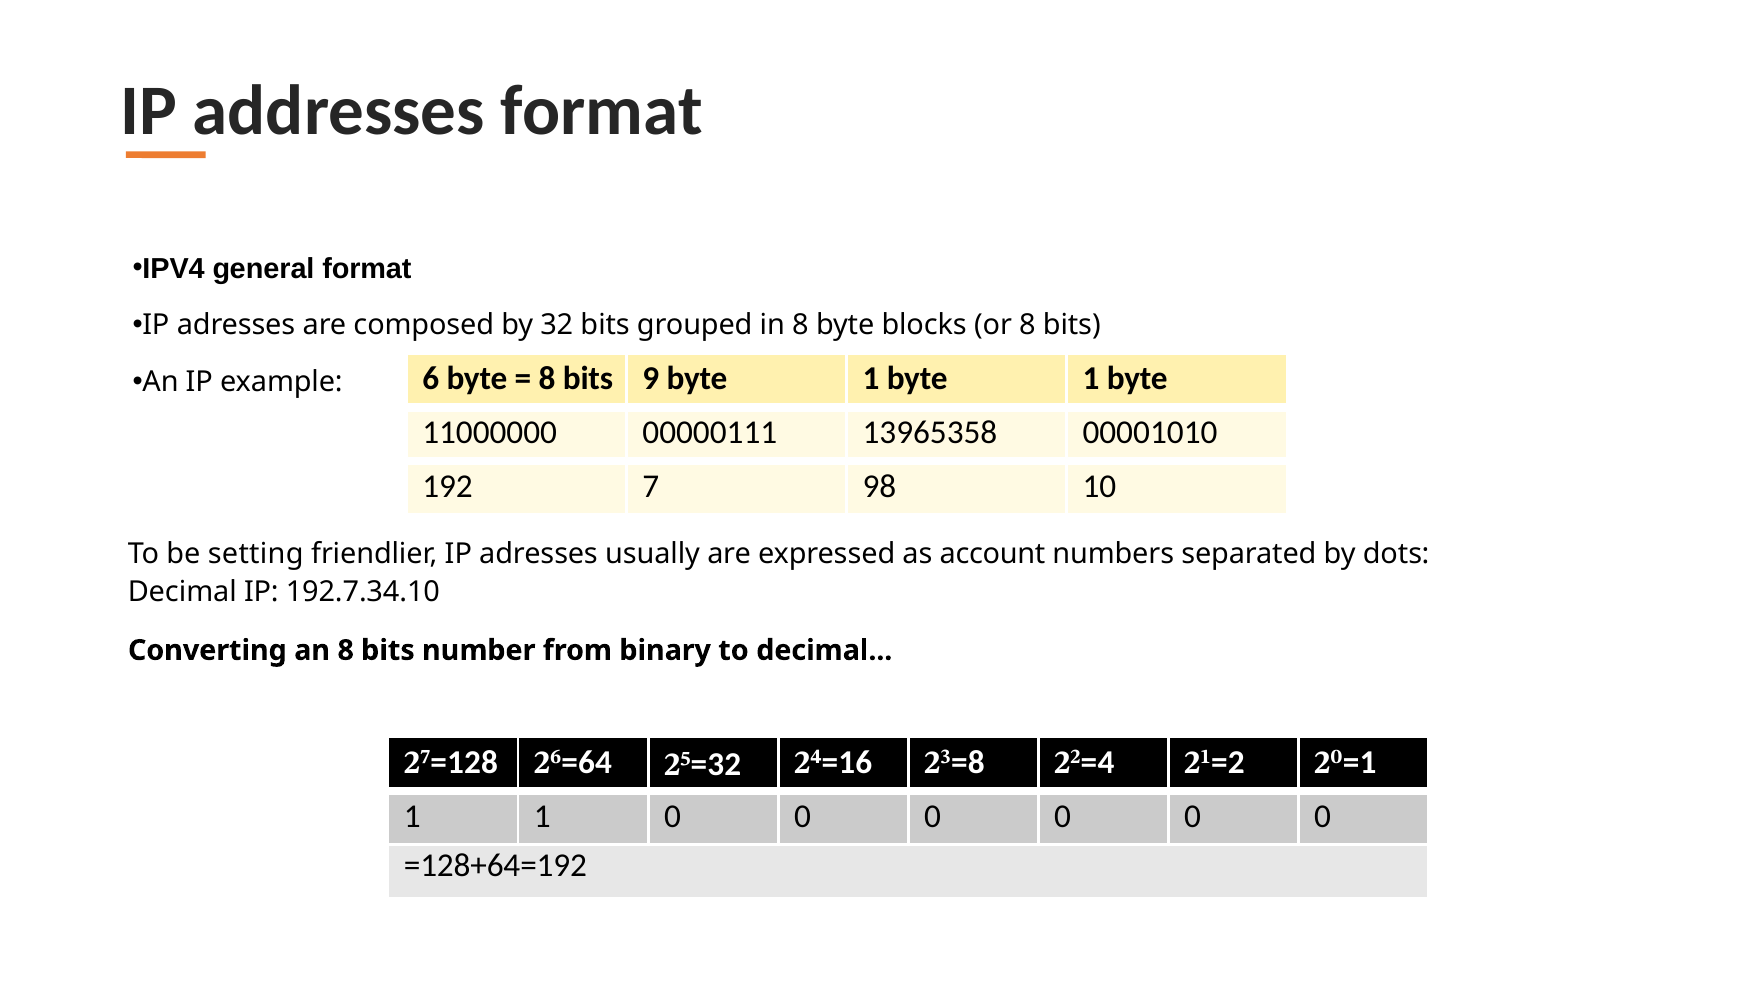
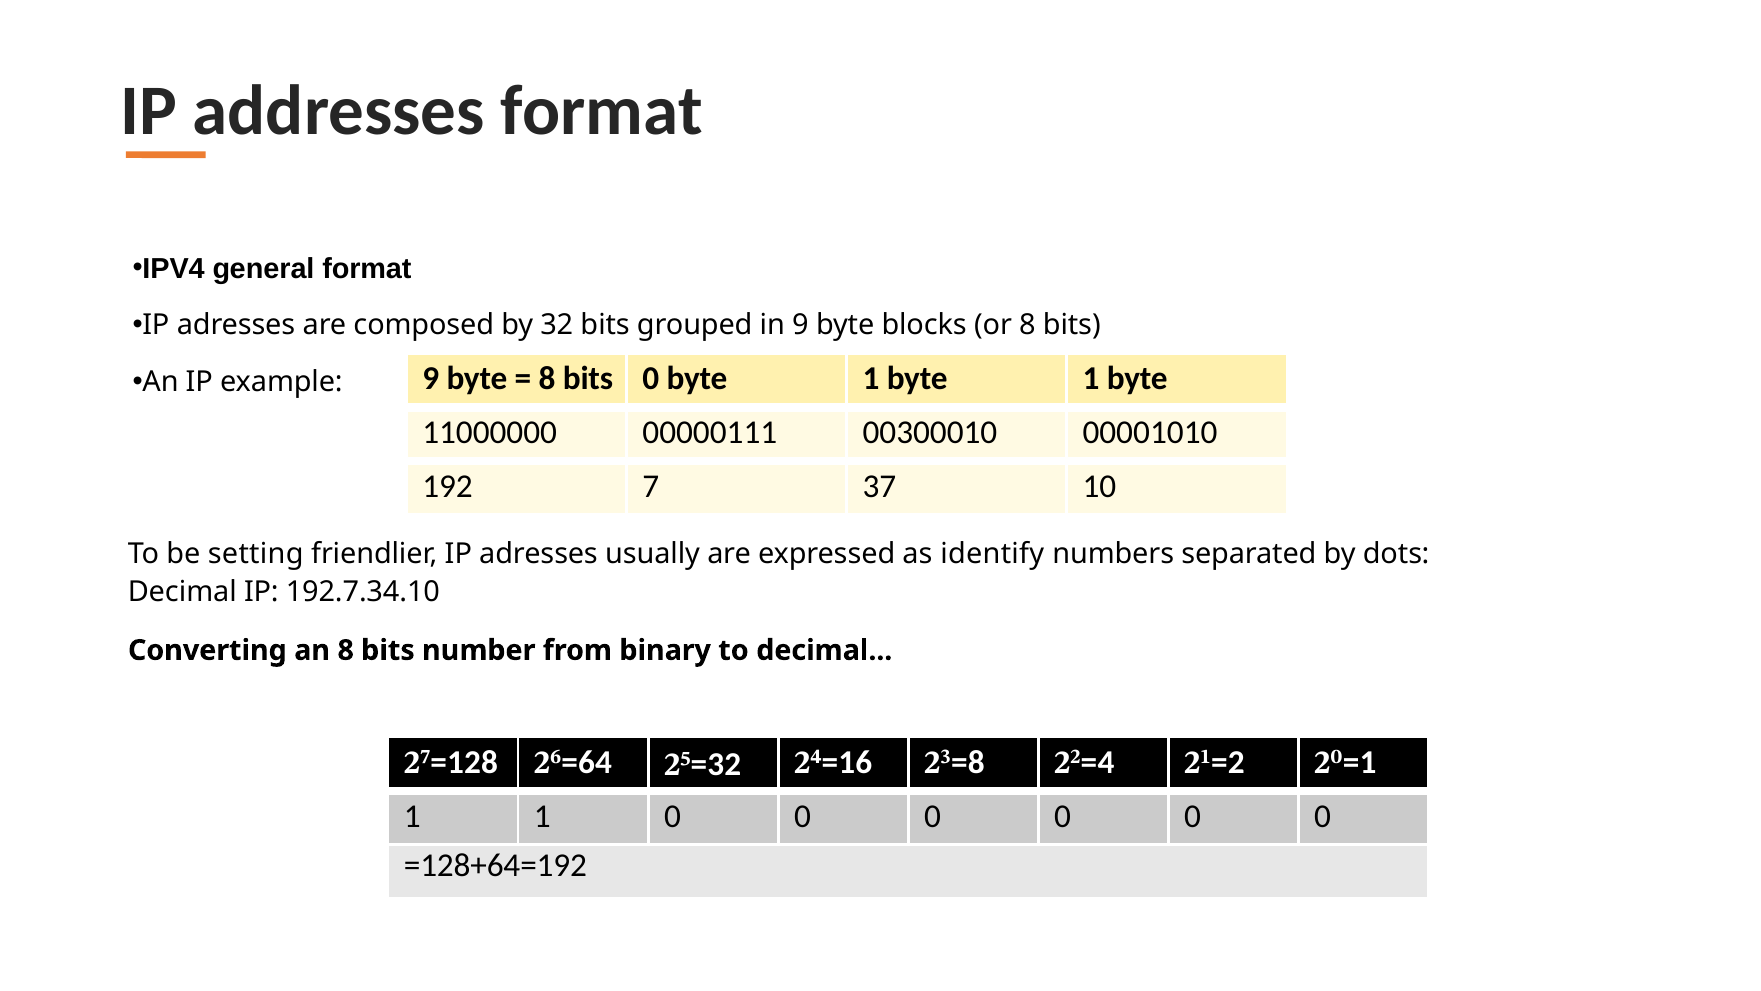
in 8: 8 -> 9 (800, 325)
example 6: 6 -> 9 (431, 379)
bits 9: 9 -> 0 (651, 379)
13965358: 13965358 -> 00300010 (930, 433)
98: 98 -> 37 (879, 486)
account: account -> identify (992, 554)
